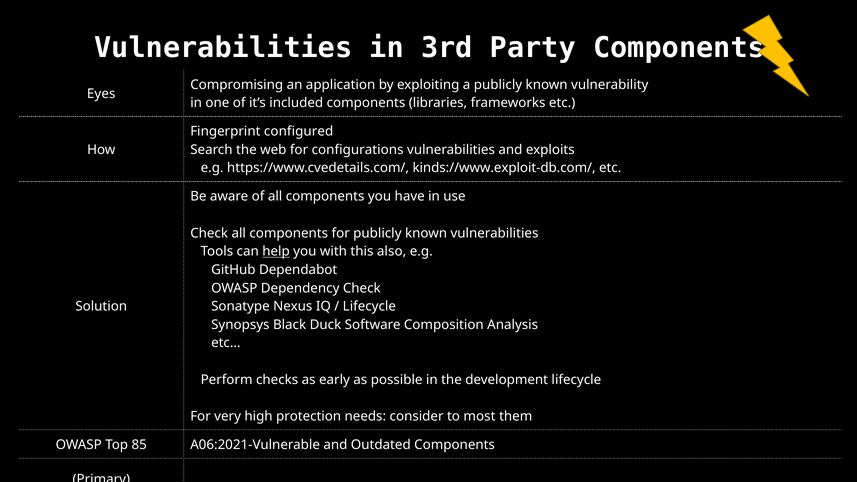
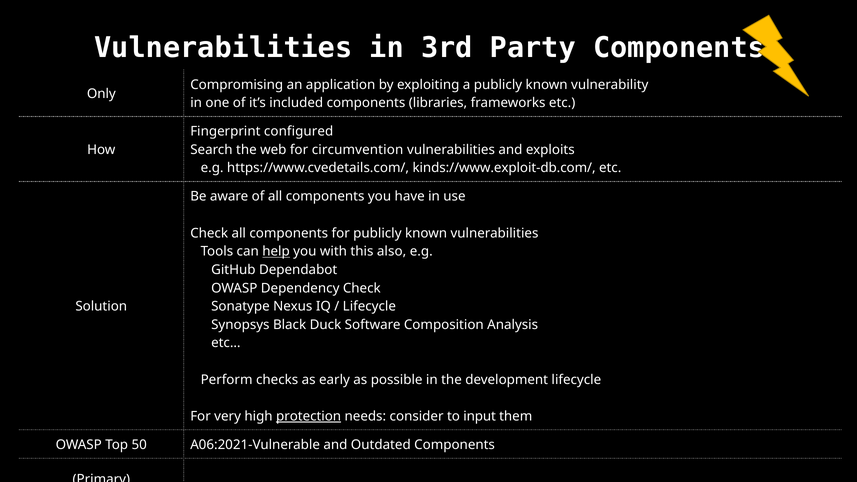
Eyes: Eyes -> Only (101, 94)
configurations: configurations -> circumvention (358, 150)
protection underline: none -> present (309, 416)
most: most -> input (480, 416)
85: 85 -> 50 (139, 445)
